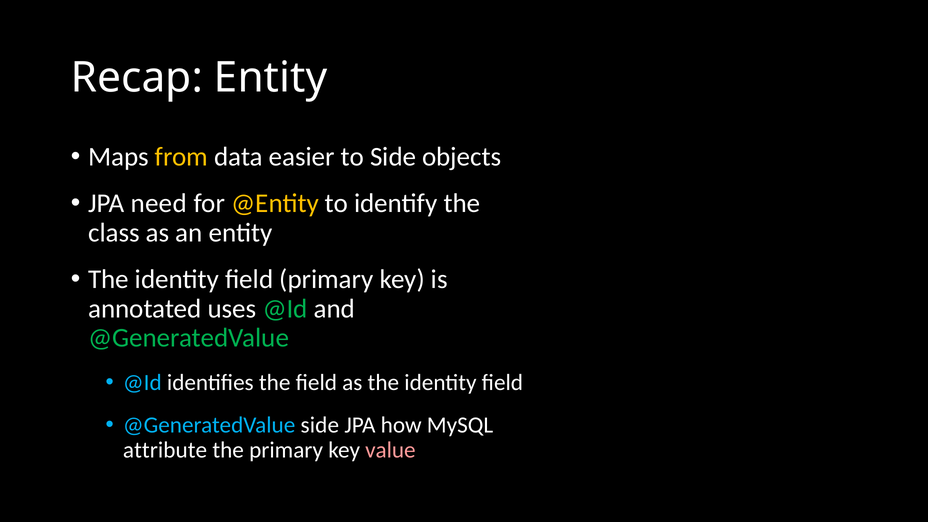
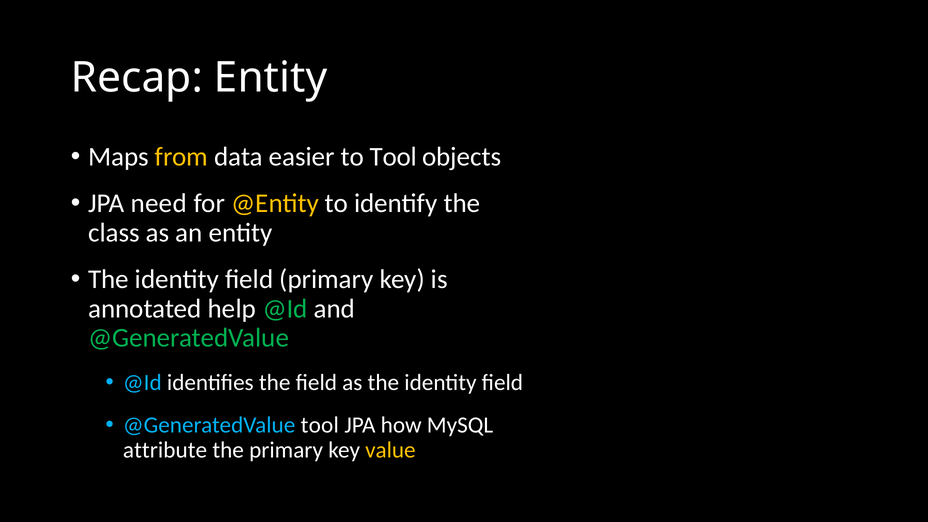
to Side: Side -> Tool (393, 157)
uses: uses -> help (232, 309)
@GeneratedValue side: side -> tool (320, 425)
value colour: pink -> yellow (390, 450)
